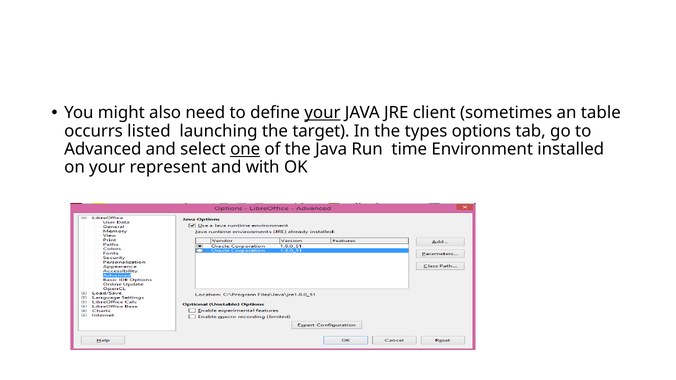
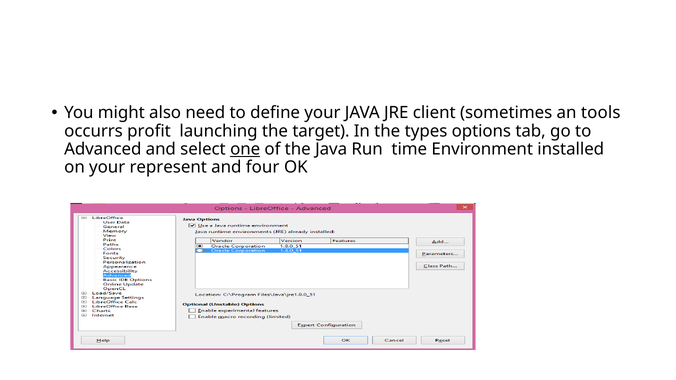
your underline: present -> none (322, 113)
table: table -> tools (601, 113)
listed: listed -> profit (149, 131)
with: with -> four (263, 168)
